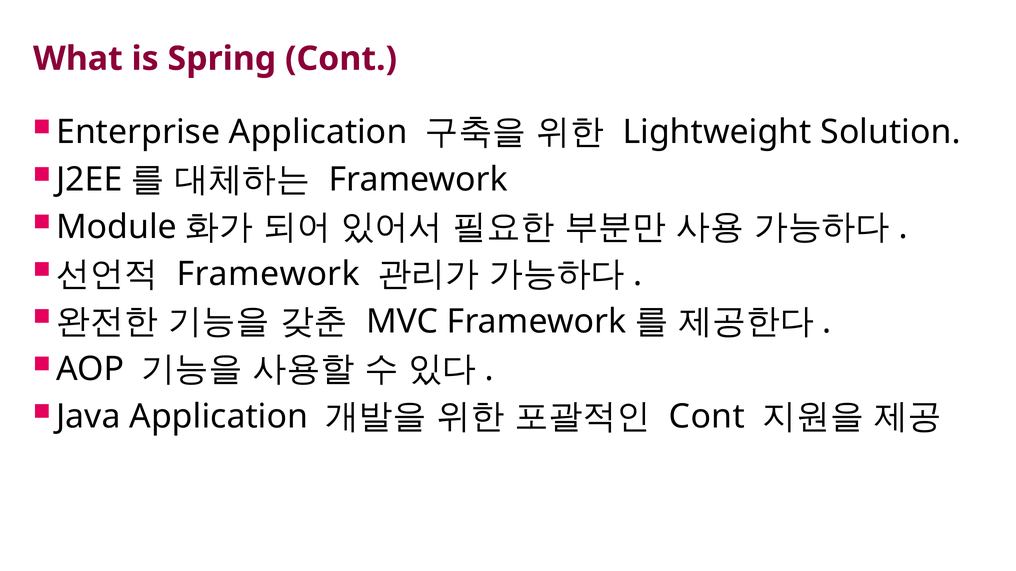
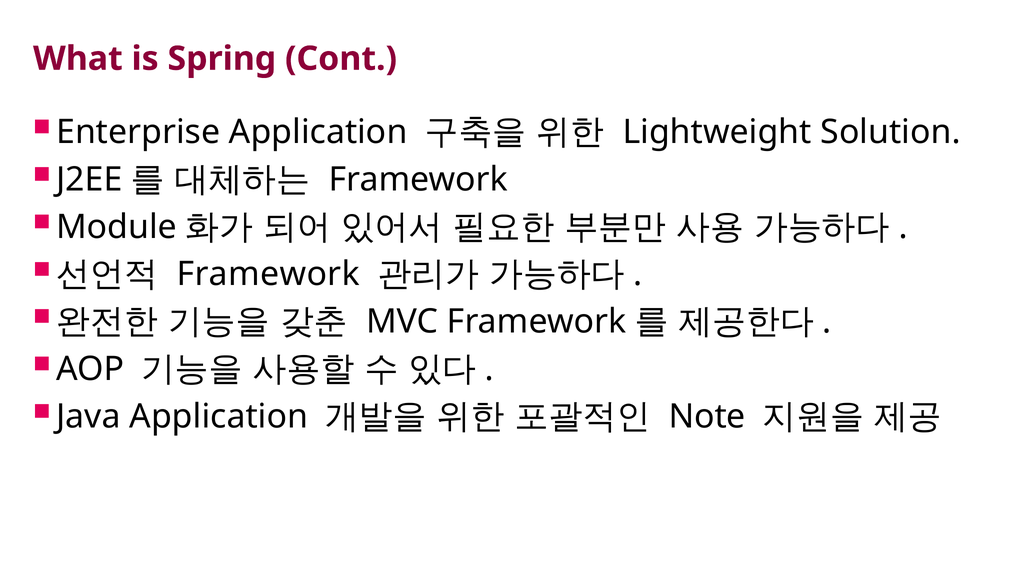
Cont: Cont -> Note (707, 417)
